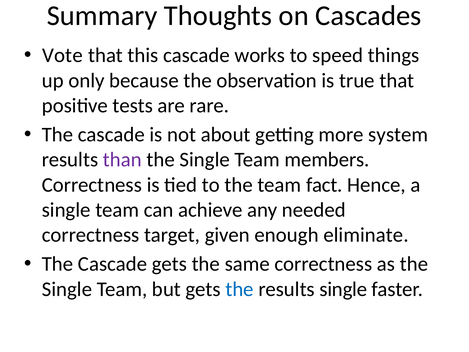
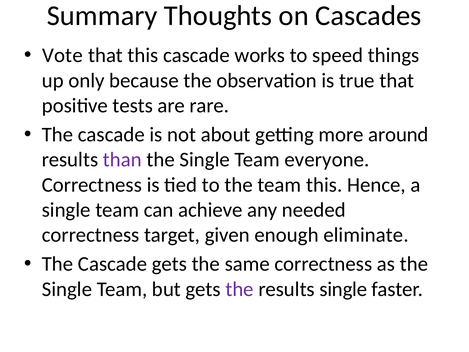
system: system -> around (398, 135)
members: members -> everyone (327, 160)
team fact: fact -> this (324, 185)
the colour: blue -> purple (240, 289)
